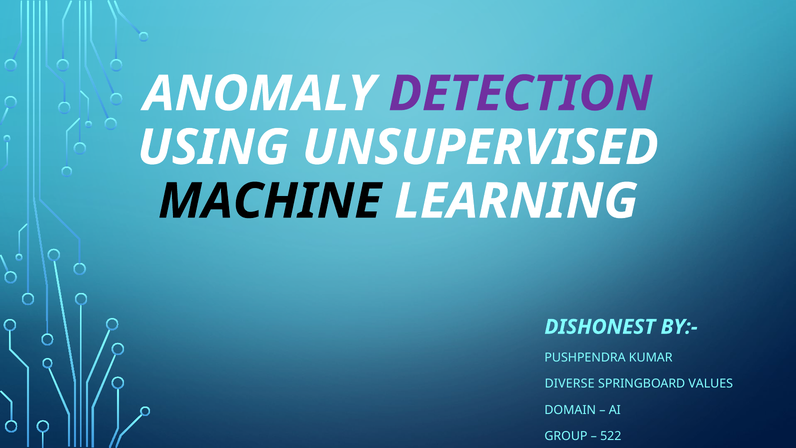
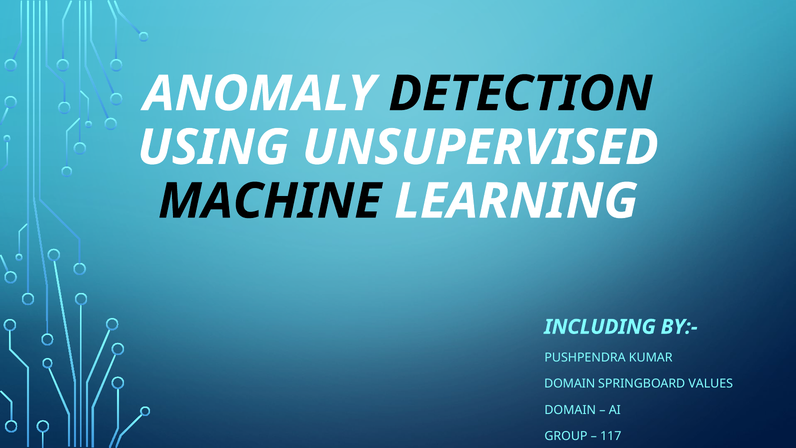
DETECTION colour: purple -> black (521, 94)
DISHONEST: DISHONEST -> INCLUDING (600, 327)
DIVERSE: DIVERSE -> DOMAIN (570, 384)
522: 522 -> 117 (611, 436)
